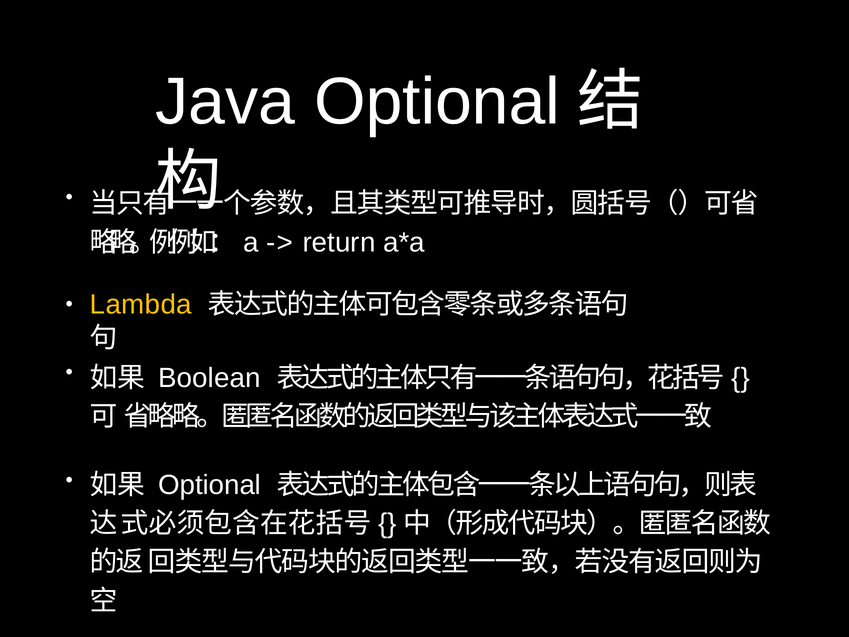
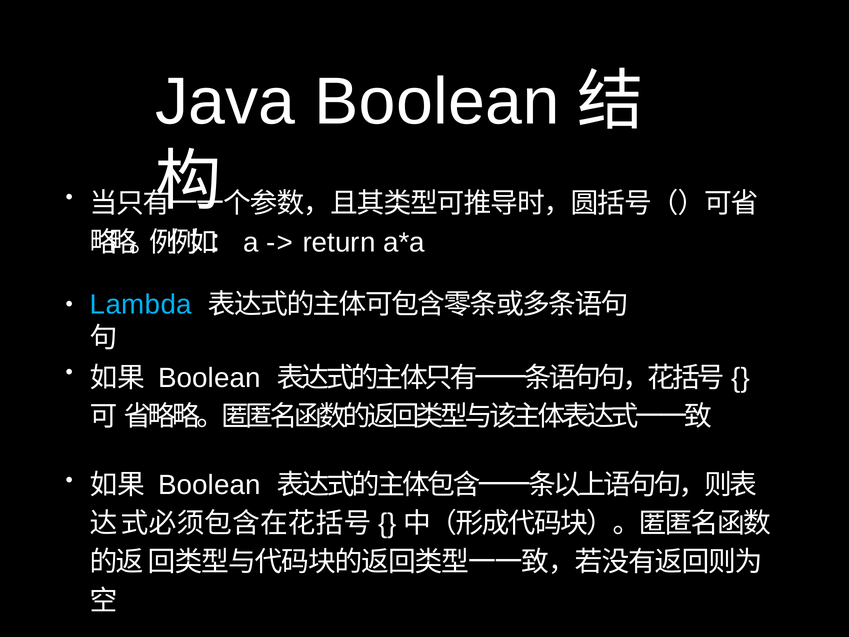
Java Optional: Optional -> Boolean (437, 102)
Lambda colour: yellow -> light blue (141, 305)
Optional: Optional -> Boolean (210, 485)
